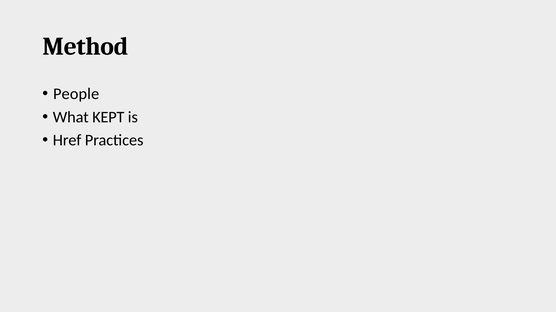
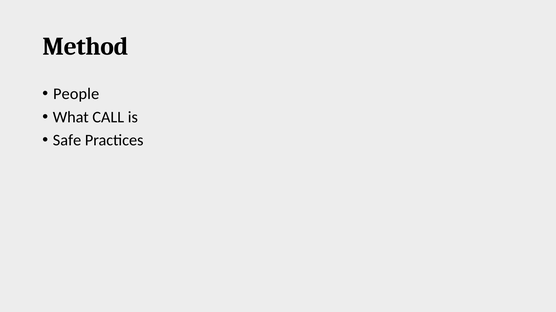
KEPT: KEPT -> CALL (108, 117)
Href: Href -> Safe (67, 141)
